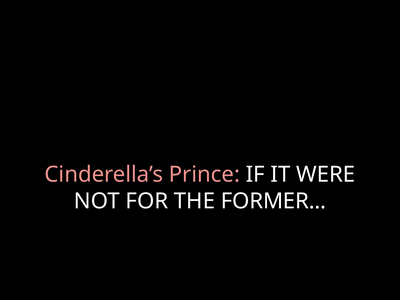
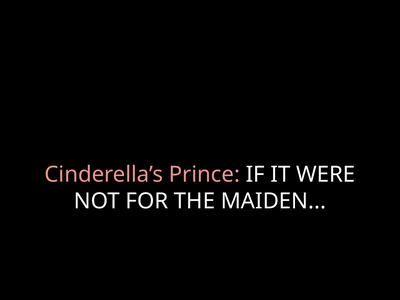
FORMER: FORMER -> MAIDEN (273, 201)
